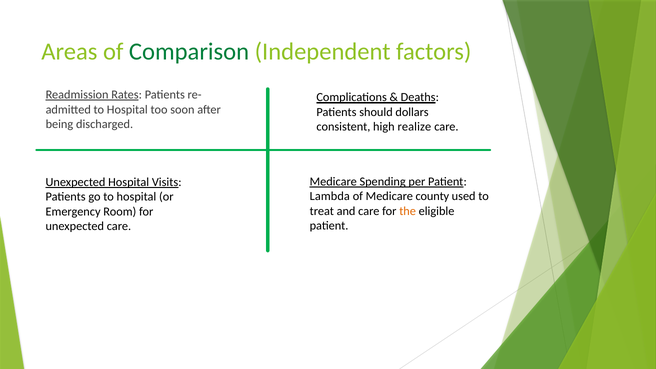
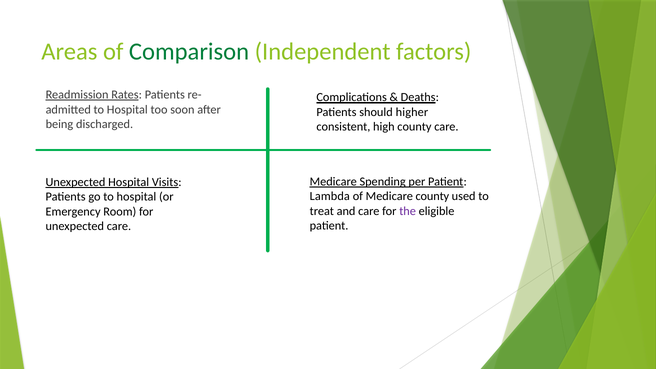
dollars: dollars -> higher (412, 112)
high realize: realize -> county (414, 127)
the colour: orange -> purple (408, 211)
